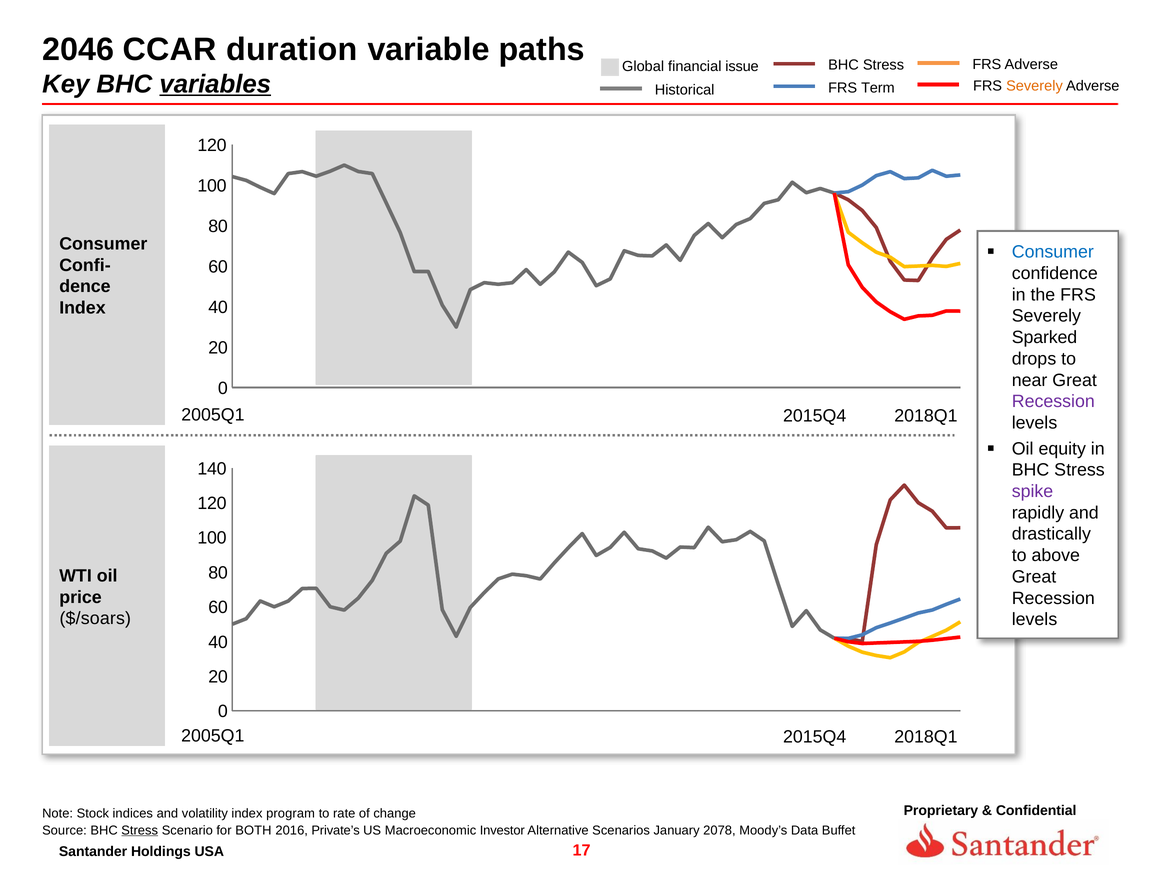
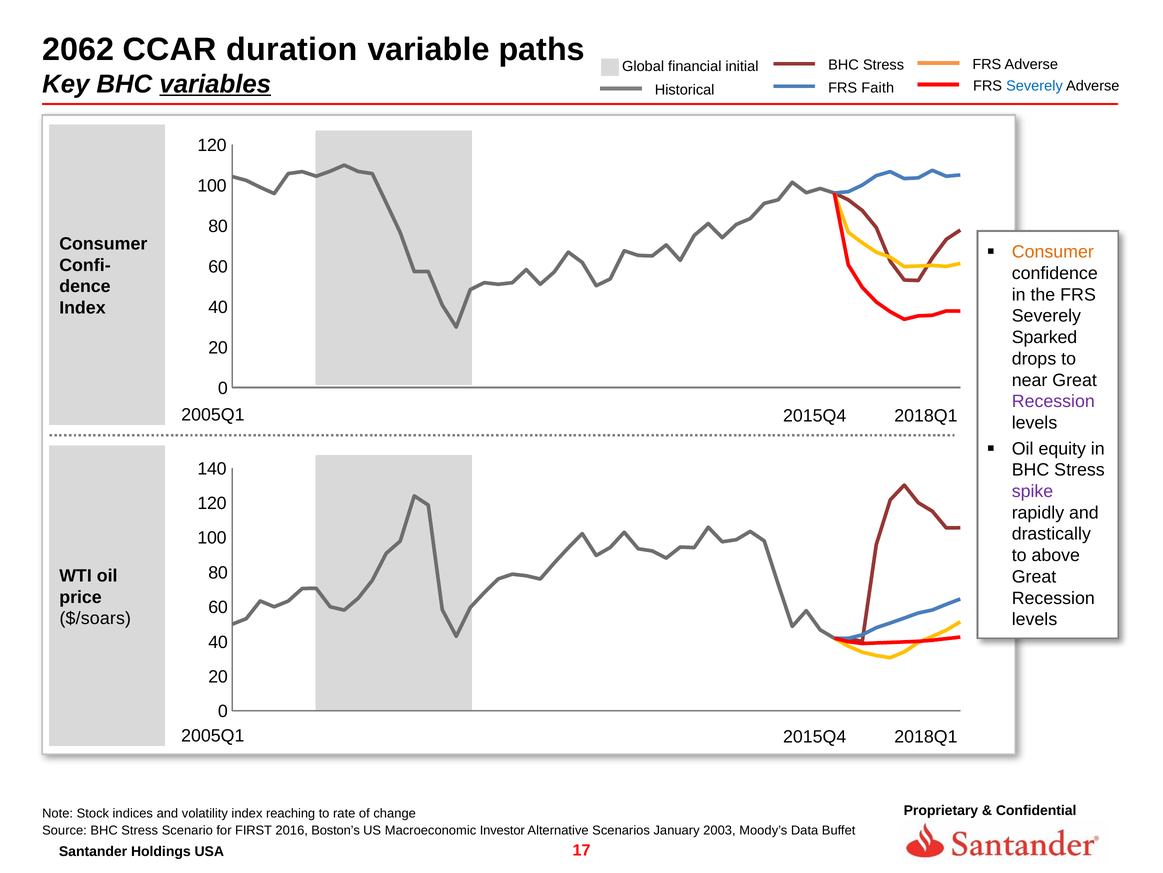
2046: 2046 -> 2062 (78, 50)
issue: issue -> initial (742, 67)
Severely colour: orange -> blue (1034, 86)
Term: Term -> Faith (878, 88)
Consumer colour: blue -> orange (1053, 252)
program: program -> reaching (291, 813)
Stress underline: present -> none (140, 830)
BOTH: BOTH -> FIRST (254, 830)
Private’s: Private’s -> Boston’s (336, 830)
2078: 2078 -> 2003 (719, 830)
